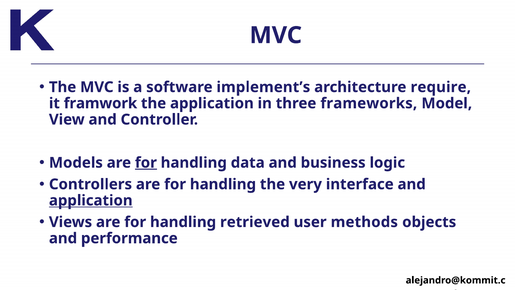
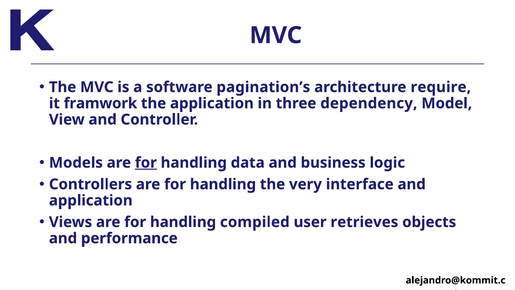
implement’s: implement’s -> pagination’s (263, 87)
frameworks: frameworks -> dependency (369, 103)
application underline: present -> none (91, 200)
retrieved: retrieved -> compiled (255, 222)
methods: methods -> retrieves (364, 222)
